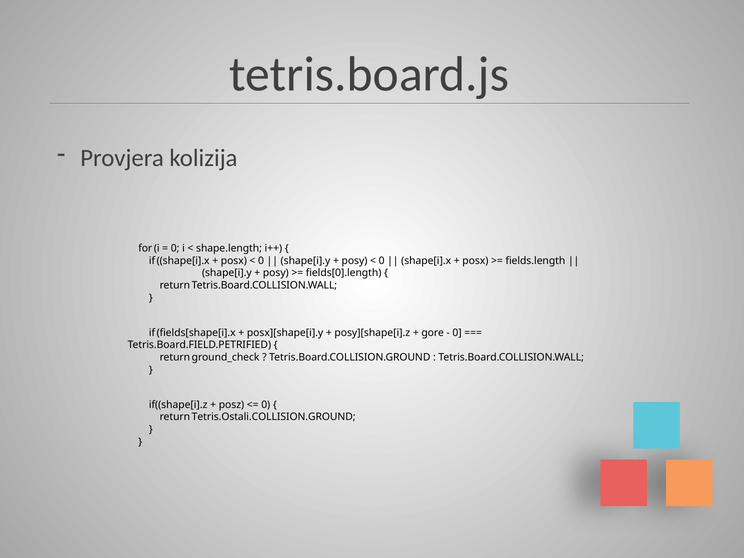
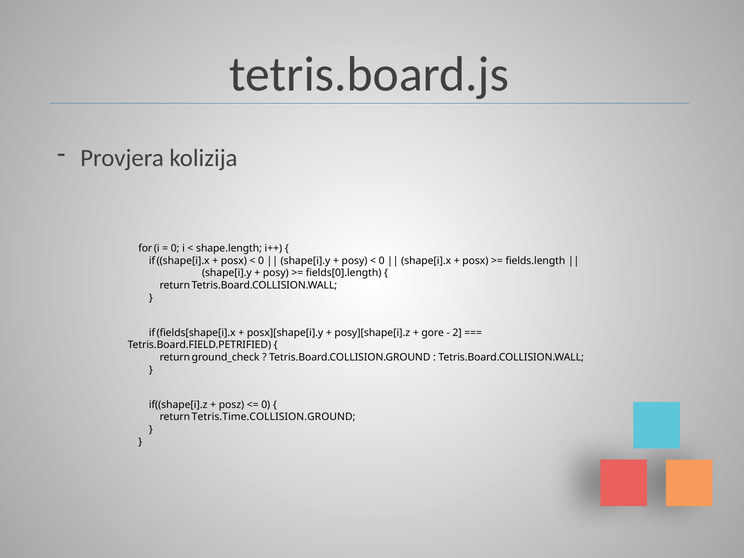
0: 0 -> 2 (457, 333)
Tetris.Ostali.COLLISION.GROUND: Tetris.Ostali.COLLISION.GROUND -> Tetris.Time.COLLISION.GROUND (274, 417)
